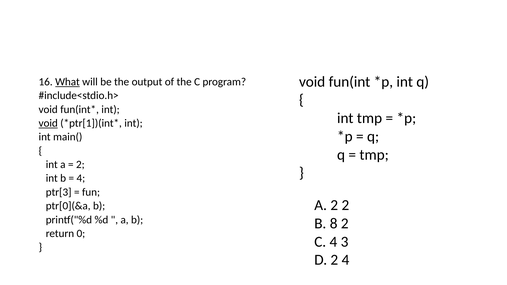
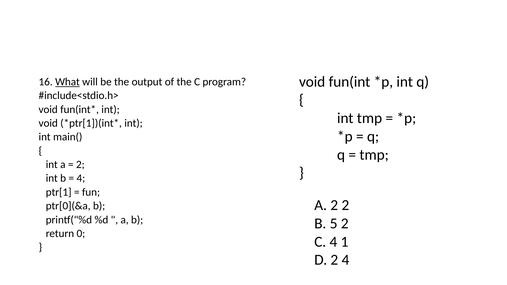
void underline: present -> none (48, 123)
ptr[3: ptr[3 -> ptr[1 (59, 192)
8: 8 -> 5 (334, 224)
3: 3 -> 1 (345, 242)
